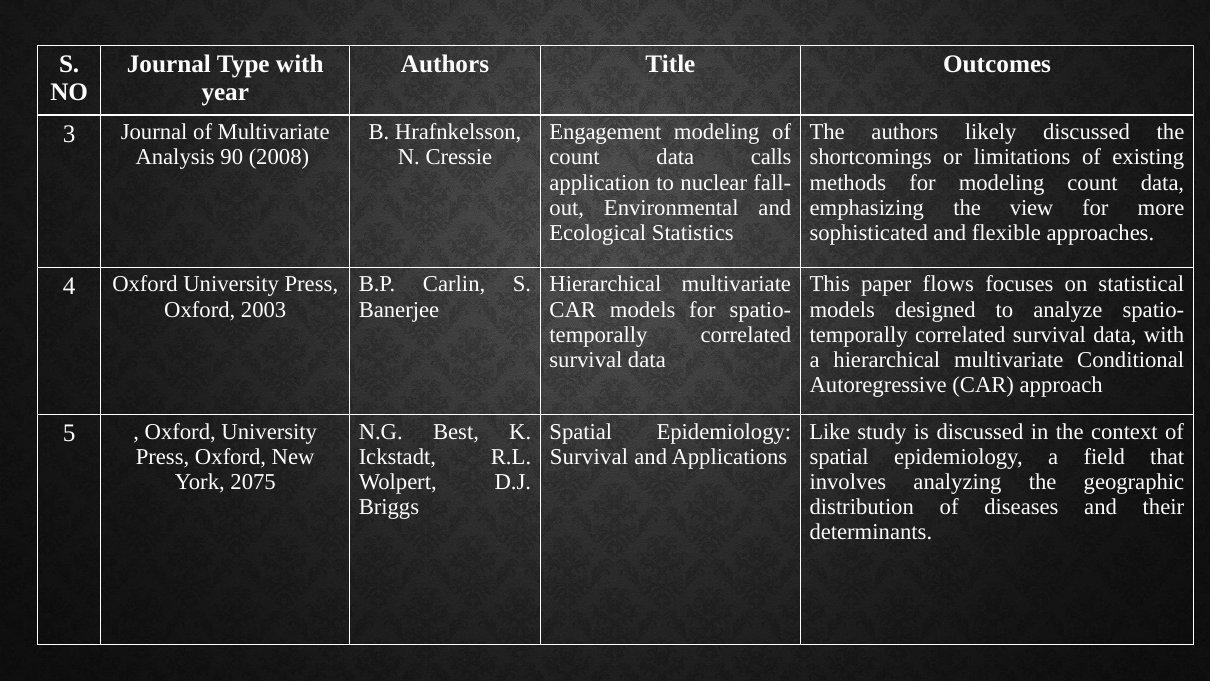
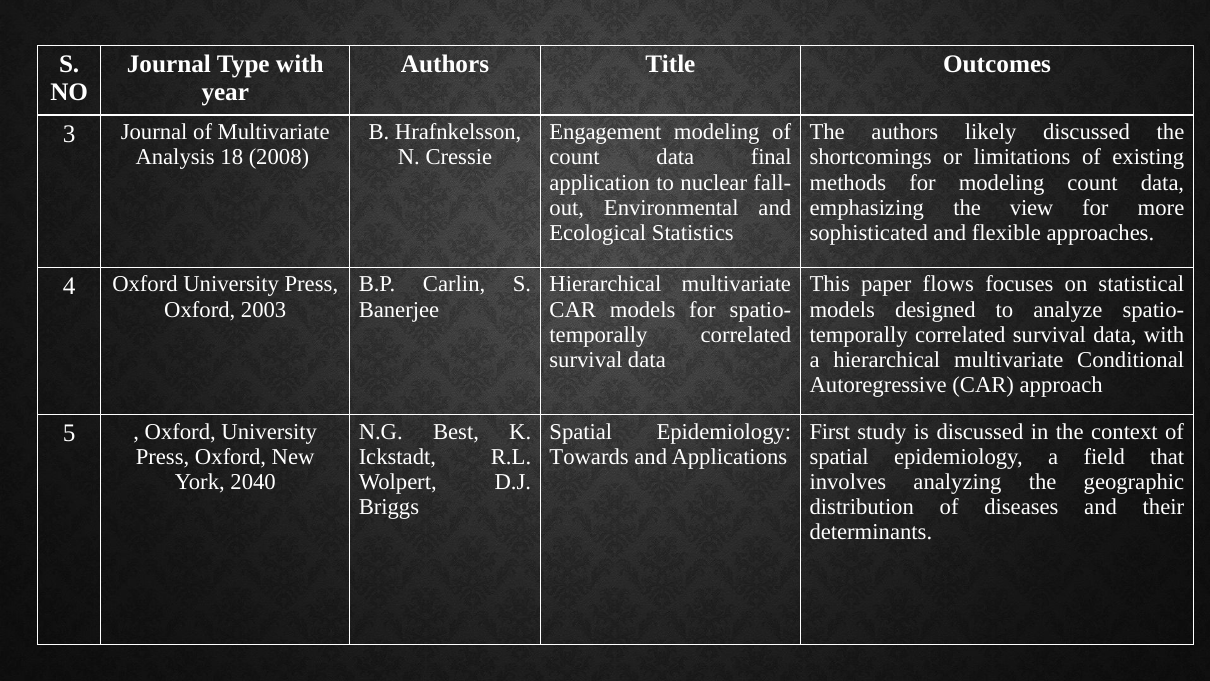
90: 90 -> 18 (232, 157)
calls: calls -> final (771, 157)
Like: Like -> First (830, 431)
Survival: Survival -> Towards (589, 456)
2075: 2075 -> 2040 (253, 482)
